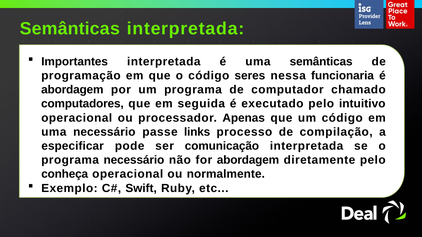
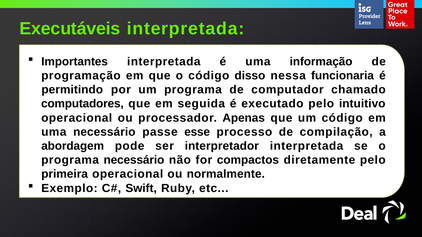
Semânticas: Semânticas -> Executáveis (70, 29)
uma semânticas: semânticas -> informação (321, 62)
seres: seres -> disso (250, 76)
abordagem: abordagem -> permitindo (72, 90)
links: links -> esse (197, 132)
especificar: especificar -> abordagem (73, 146)
comunicação: comunicação -> interpretador (222, 146)
for abordagem: abordagem -> compactos (248, 160)
conheça: conheça -> primeira (65, 174)
